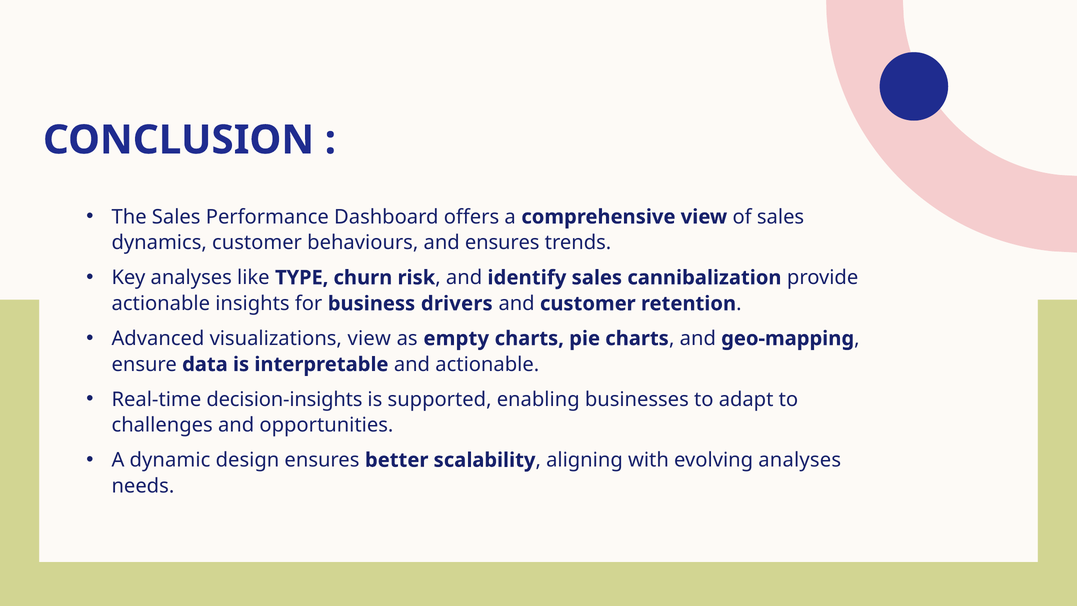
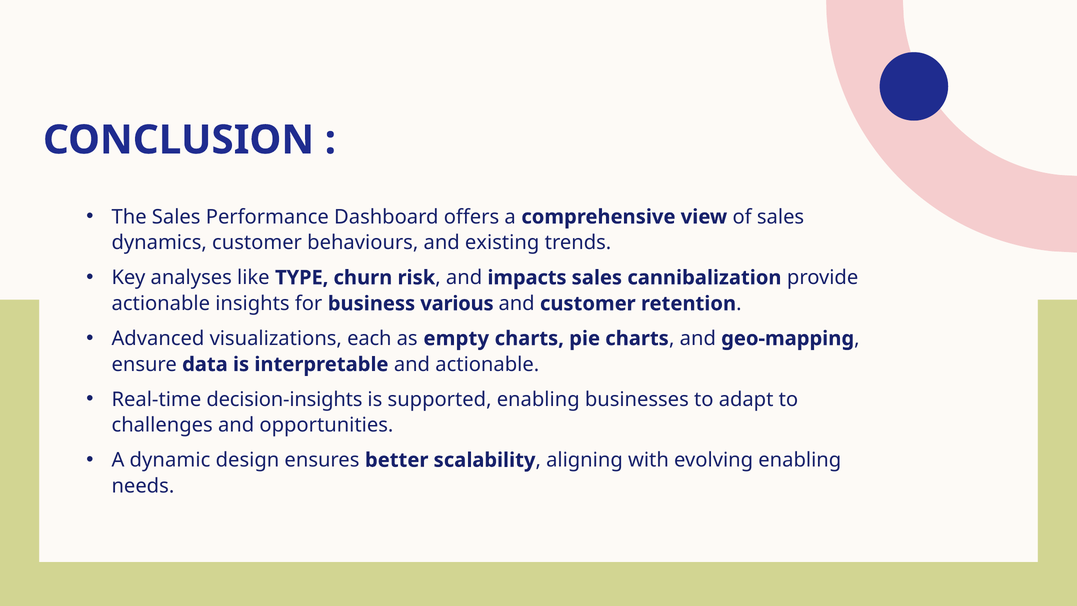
and ensures: ensures -> existing (502, 243)
identify: identify -> impacts (527, 278)
drivers: drivers -> various (457, 304)
visualizations view: view -> each (369, 338)
evolving analyses: analyses -> enabling (800, 460)
